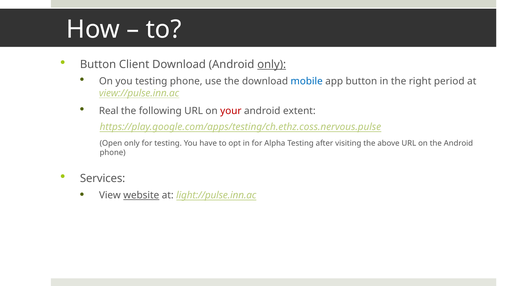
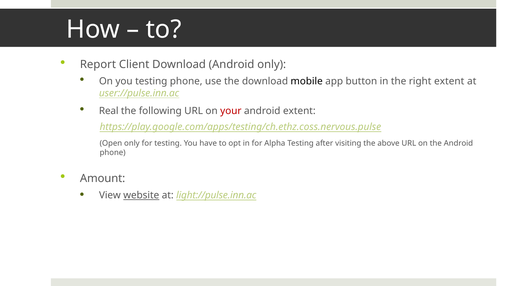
Button: Button -> Report (98, 65)
only underline: present -> none (272, 65)
mobile colour: blue -> black (307, 81)
right period: period -> extent (449, 81)
view://pulse.inn.ac: view://pulse.inn.ac -> user://pulse.inn.ac (139, 93)
Services: Services -> Amount (103, 179)
